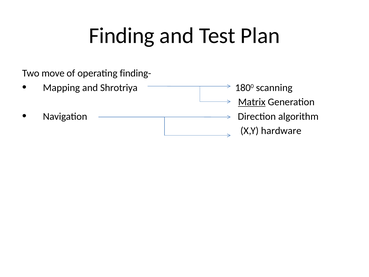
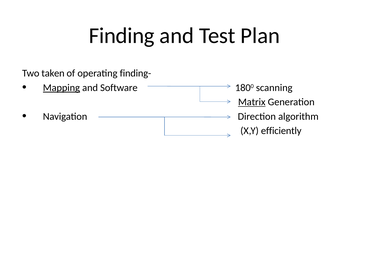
move: move -> taken (53, 73)
Mapping underline: none -> present (61, 88)
Shrotriya: Shrotriya -> Software (119, 88)
hardware: hardware -> efficiently (281, 131)
